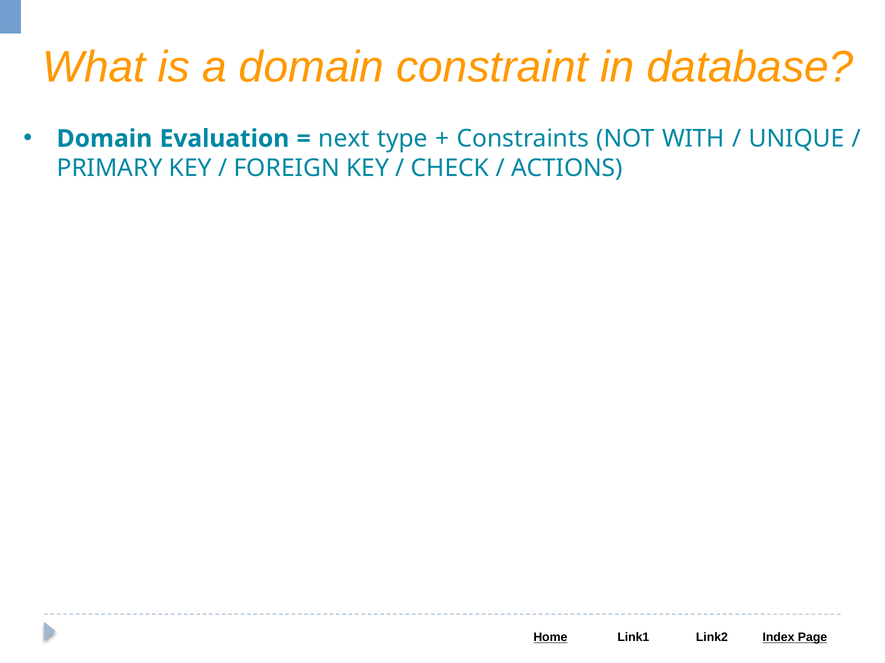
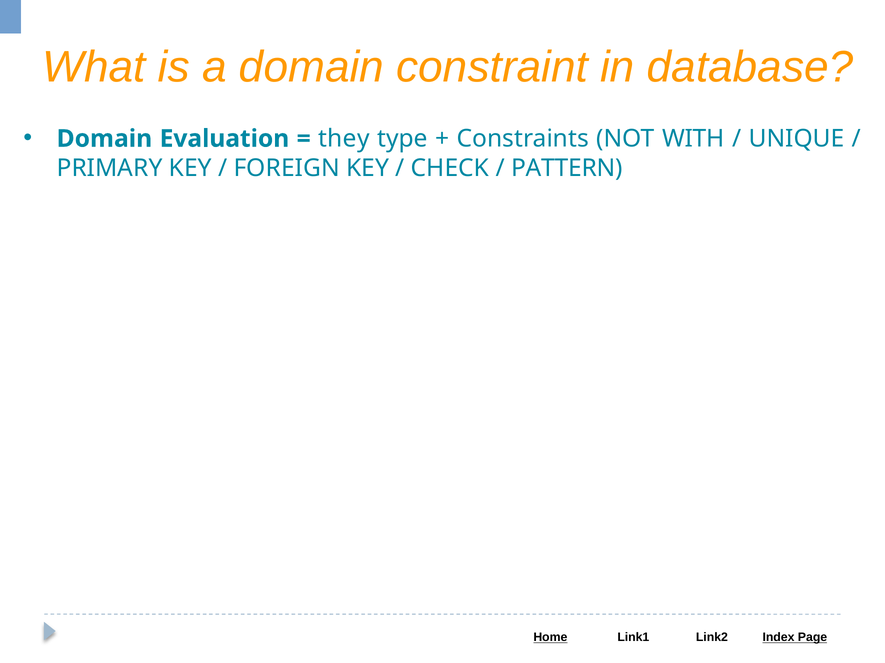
next: next -> they (344, 139)
ACTIONS: ACTIONS -> PATTERN (567, 168)
